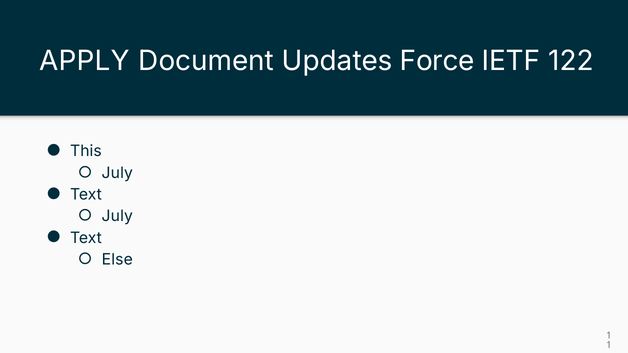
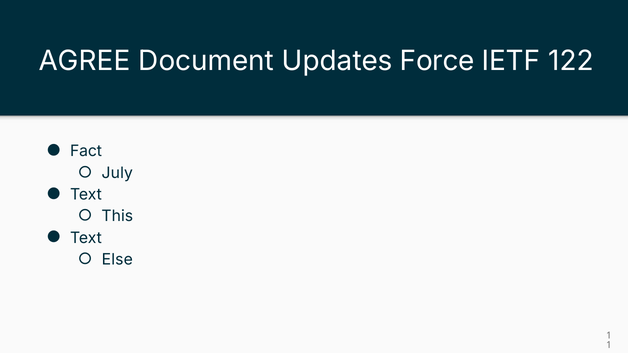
APPLY: APPLY -> AGREE (85, 61)
This: This -> Fact (86, 151)
July: July -> This (117, 216)
